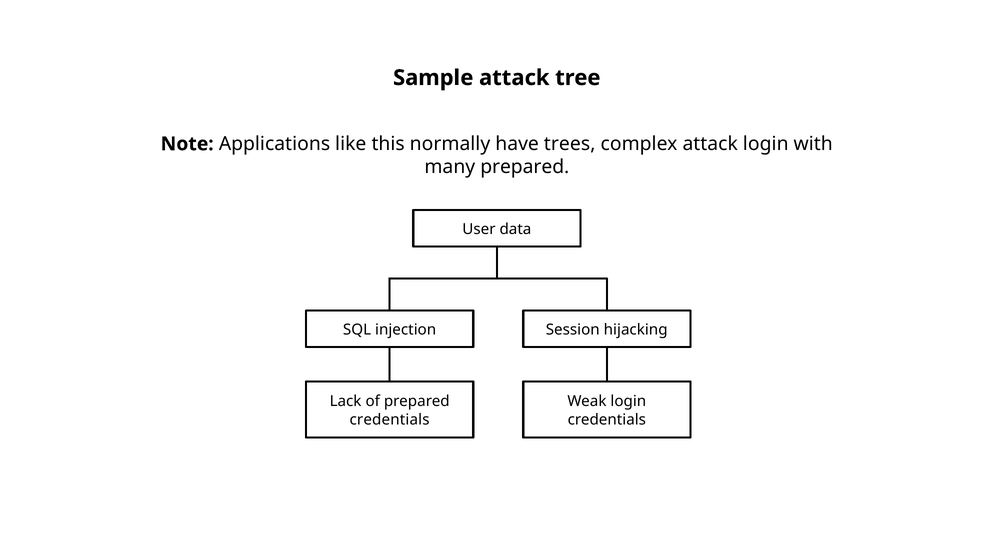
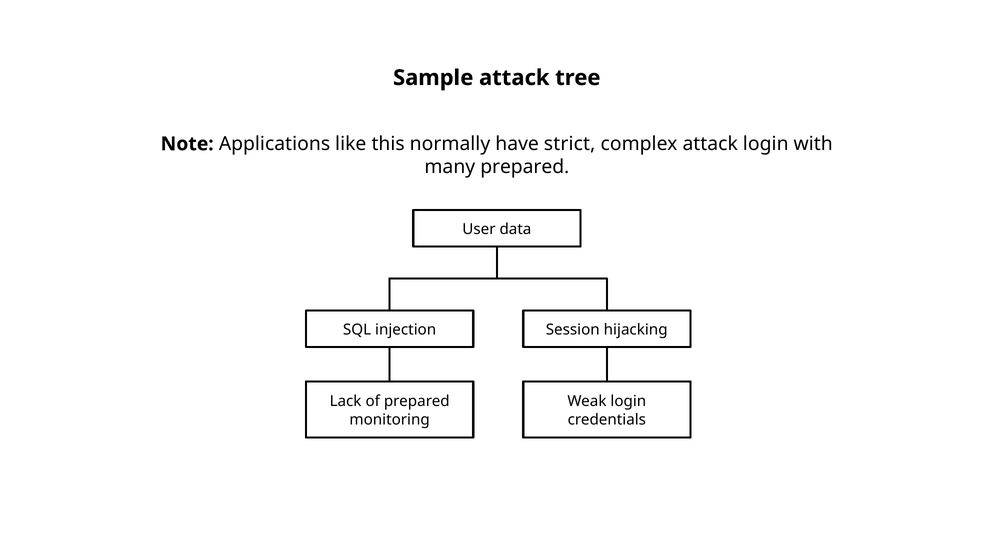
trees: trees -> strict (570, 144)
credentials: credentials -> monitoring (390, 420)
